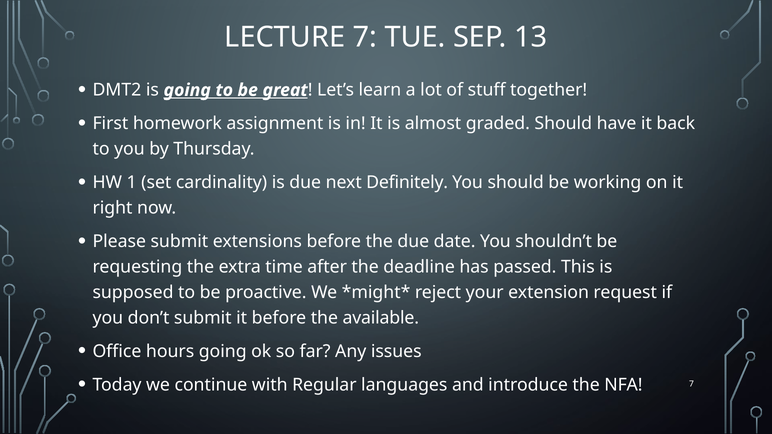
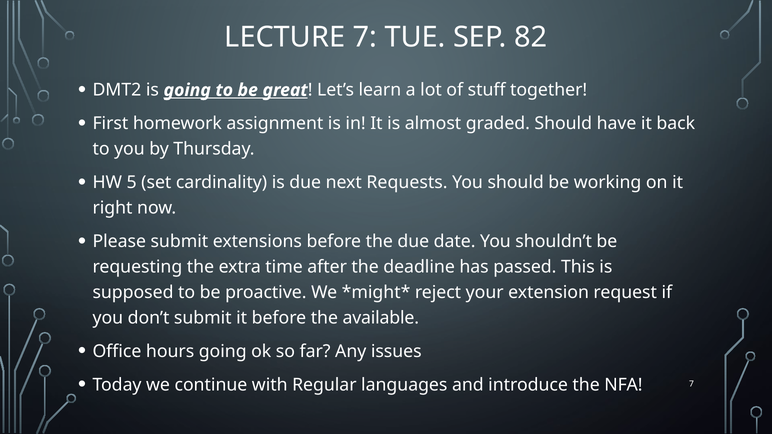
13: 13 -> 82 (531, 37)
1: 1 -> 5 (132, 183)
Definitely: Definitely -> Requests (407, 183)
